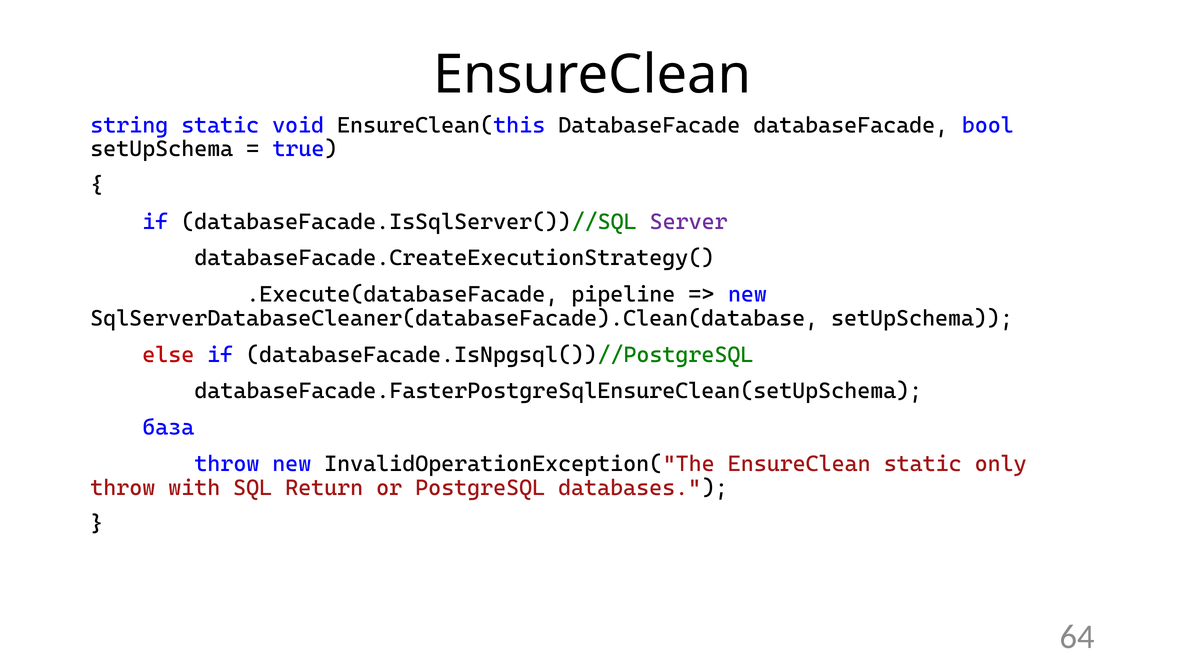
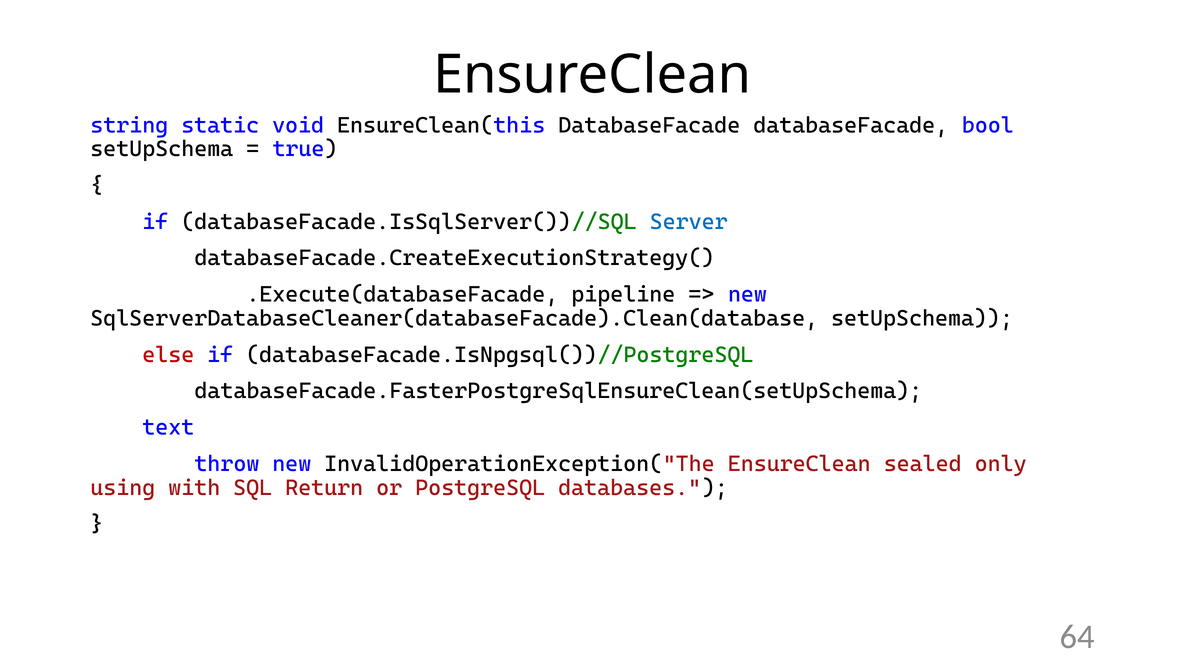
Server colour: purple -> blue (689, 222)
база: база -> text (168, 428)
EnsureClean static: static -> sealed (923, 464)
throw: throw -> using (123, 488)
